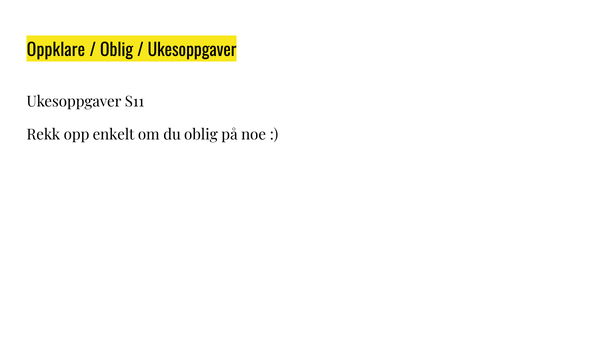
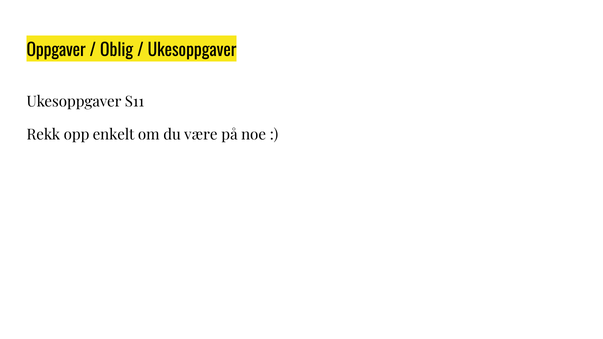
Oppklare: Oppklare -> Oppgaver (56, 51)
du oblig: oblig -> være (201, 135)
